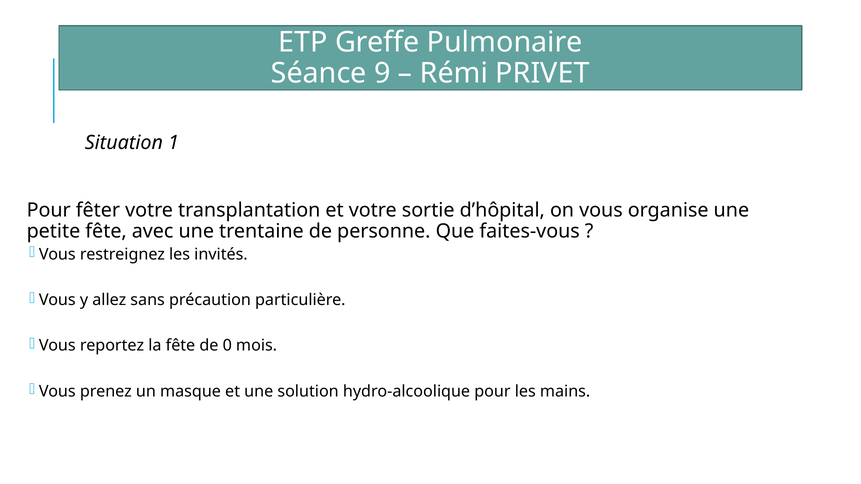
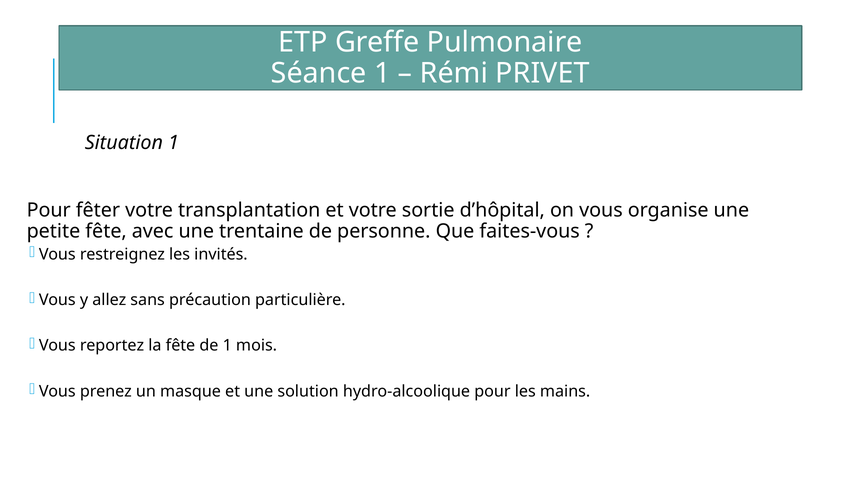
Séance 9: 9 -> 1 (382, 73)
de 0: 0 -> 1 (227, 346)
